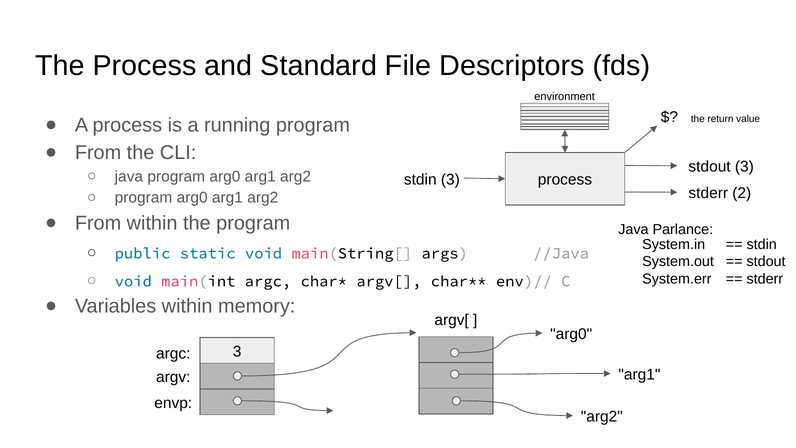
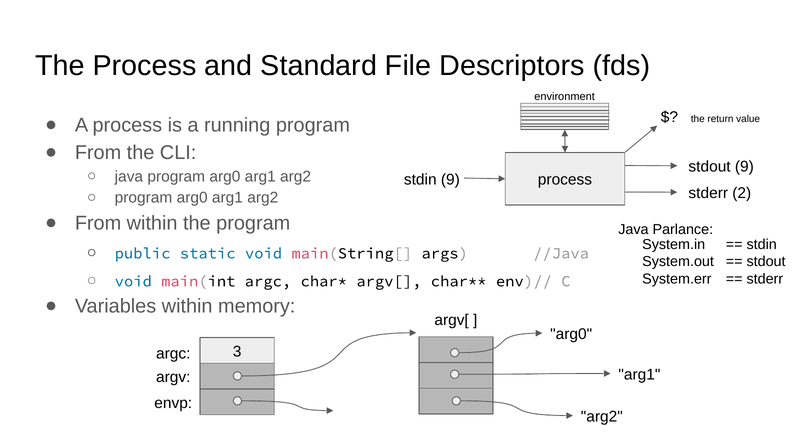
stdout 3: 3 -> 9 (744, 166)
stdin 3: 3 -> 9 (450, 180)
